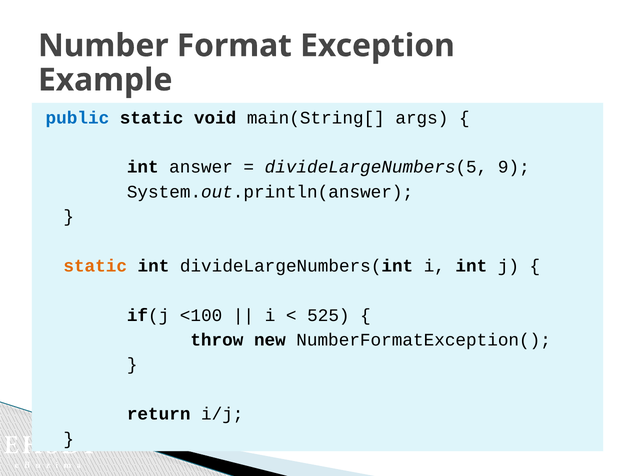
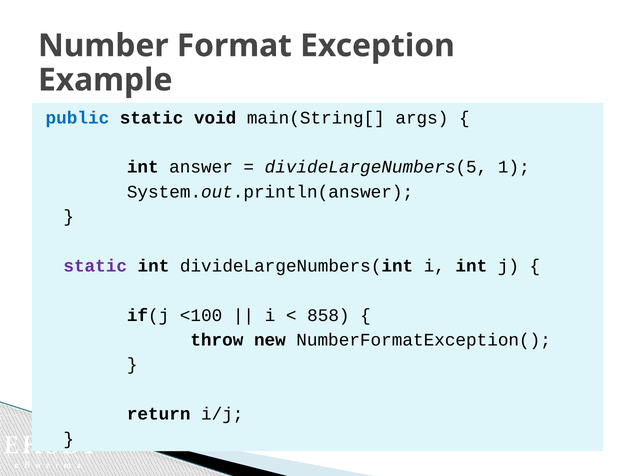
9: 9 -> 1 (514, 167)
static colour: orange -> purple (95, 266)
525: 525 -> 858 (328, 315)
